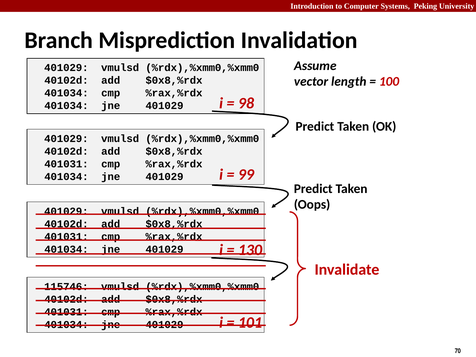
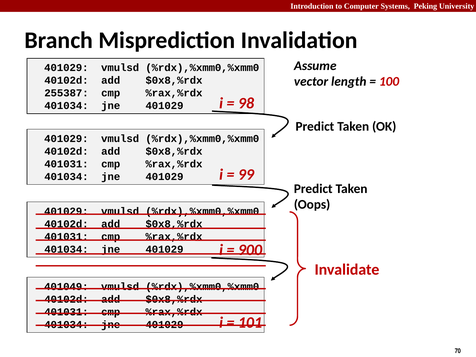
401034: 401034 -> 255387 (66, 93)
130: 130 -> 900 (250, 250)
115746: 115746 -> 401049 (66, 287)
